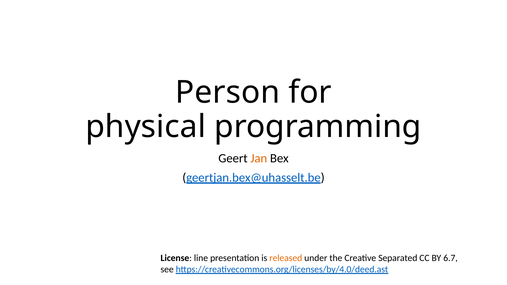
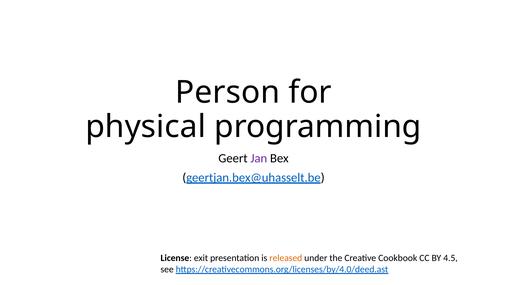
Jan colour: orange -> purple (259, 158)
line: line -> exit (201, 258)
Separated: Separated -> Cookbook (398, 258)
6.7: 6.7 -> 4.5 (451, 258)
